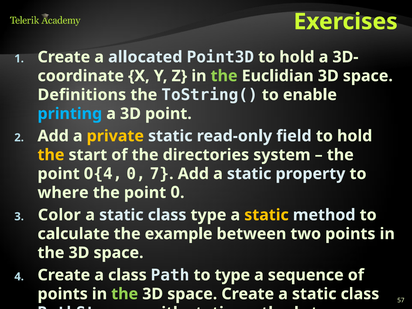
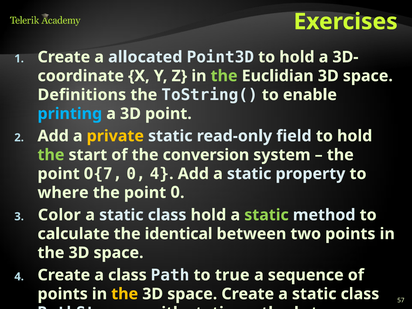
the colour: yellow -> light green (51, 155)
directories: directories -> conversion (206, 155)
O{4: O{4 -> O{7 (103, 174)
0 7: 7 -> 4 (160, 174)
class type: type -> hold (208, 215)
static colour: yellow -> light green (267, 215)
example: example -> identical (179, 234)
to type: type -> true (232, 275)
the colour: light green -> yellow (125, 294)
